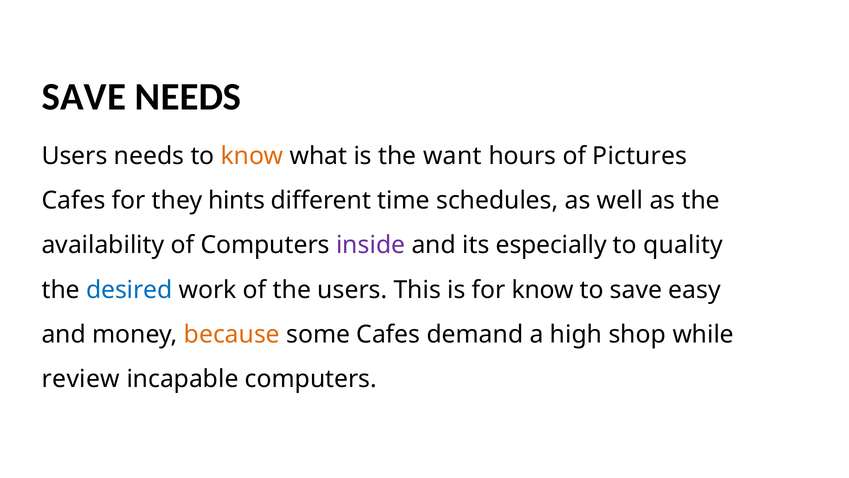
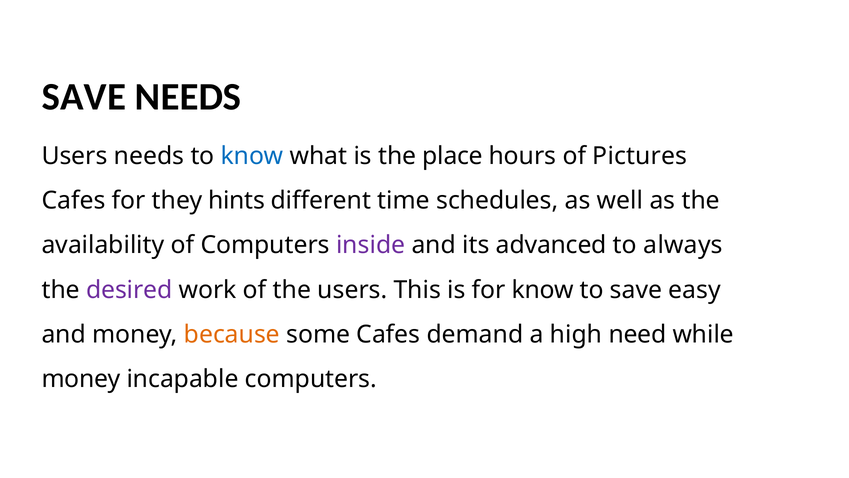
know colour: orange -> blue (252, 156)
want: want -> place (453, 156)
especially: especially -> advanced (551, 245)
quality: quality -> always (683, 245)
desired colour: blue -> purple (129, 290)
shop: shop -> need (637, 334)
review: review -> money (81, 379)
